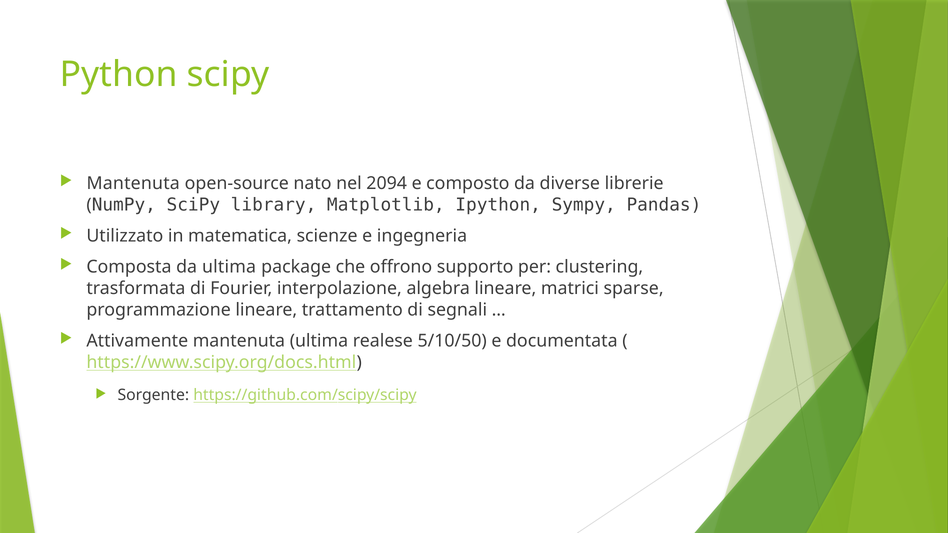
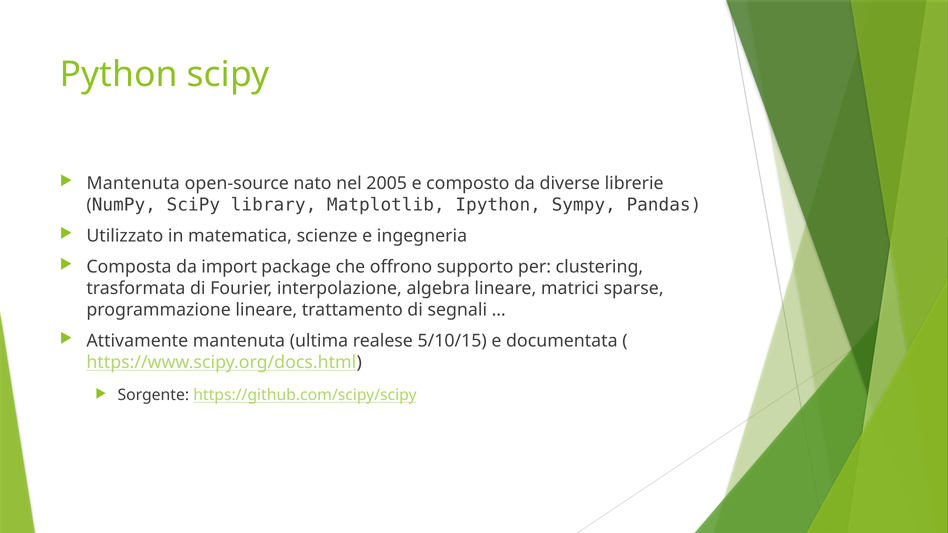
2094: 2094 -> 2005 (387, 183)
da ultima: ultima -> import (229, 267)
5/10/50: 5/10/50 -> 5/10/15 (452, 341)
